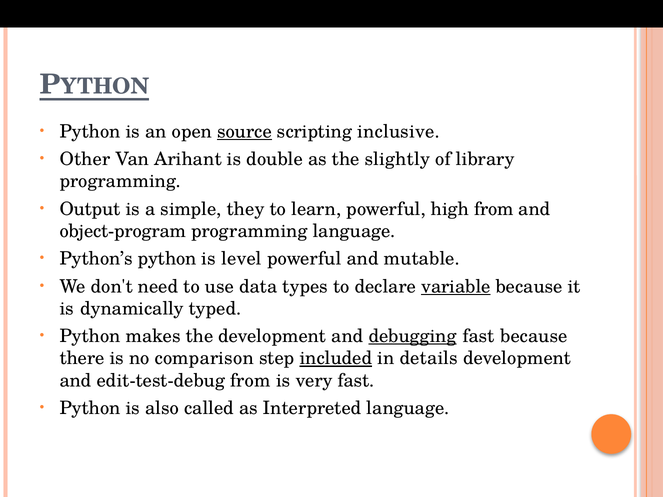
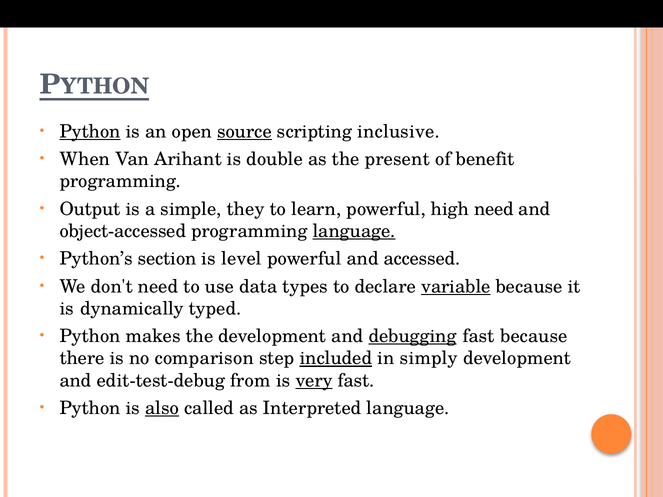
Python underline: none -> present (90, 132)
Other: Other -> When (85, 159)
slightly: slightly -> present (397, 159)
library: library -> benefit (485, 159)
high from: from -> need (494, 209)
object-program: object-program -> object-accessed (123, 231)
language underline: none -> present (354, 231)
Python’s python: python -> section (167, 259)
mutable: mutable -> accessed (422, 259)
details: details -> simply (429, 359)
very underline: none -> present (314, 381)
also underline: none -> present (162, 408)
